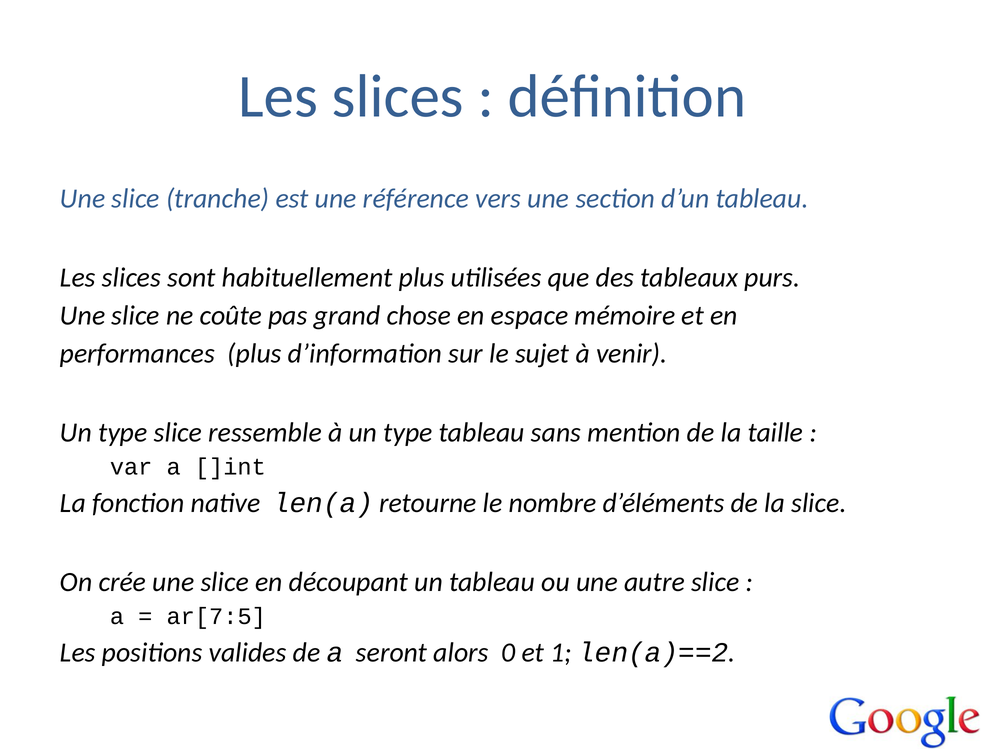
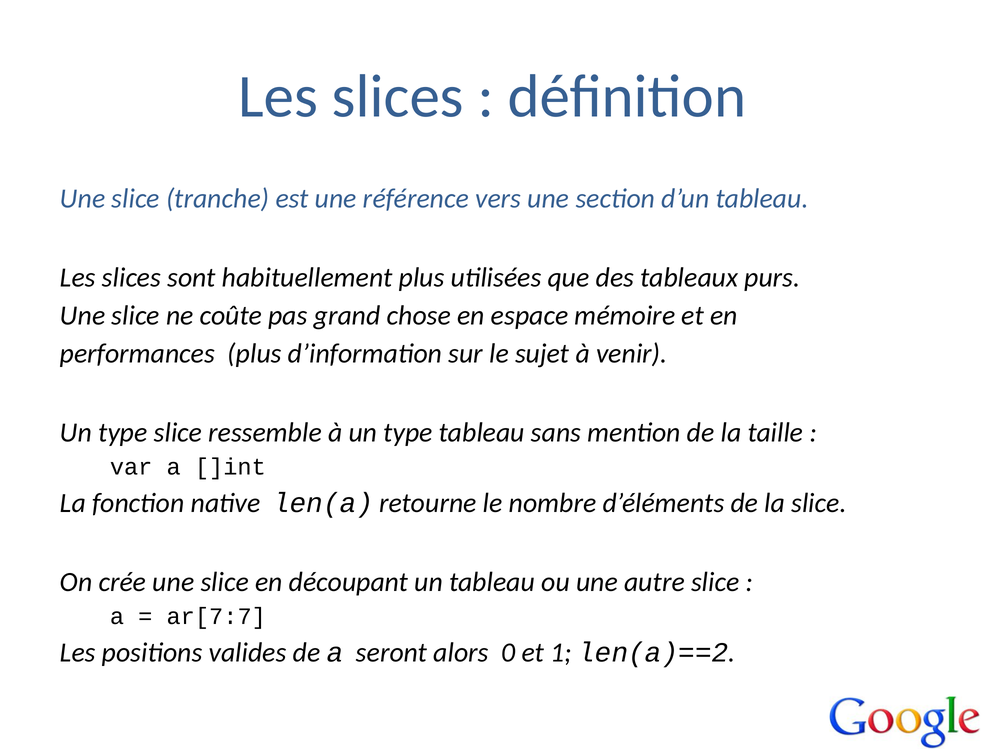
ar[7:5: ar[7:5 -> ar[7:7 (216, 617)
